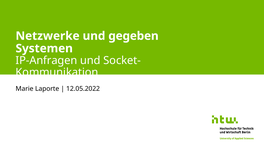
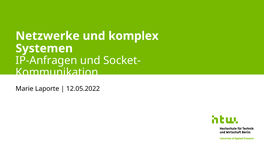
gegeben: gegeben -> komplex (133, 36)
